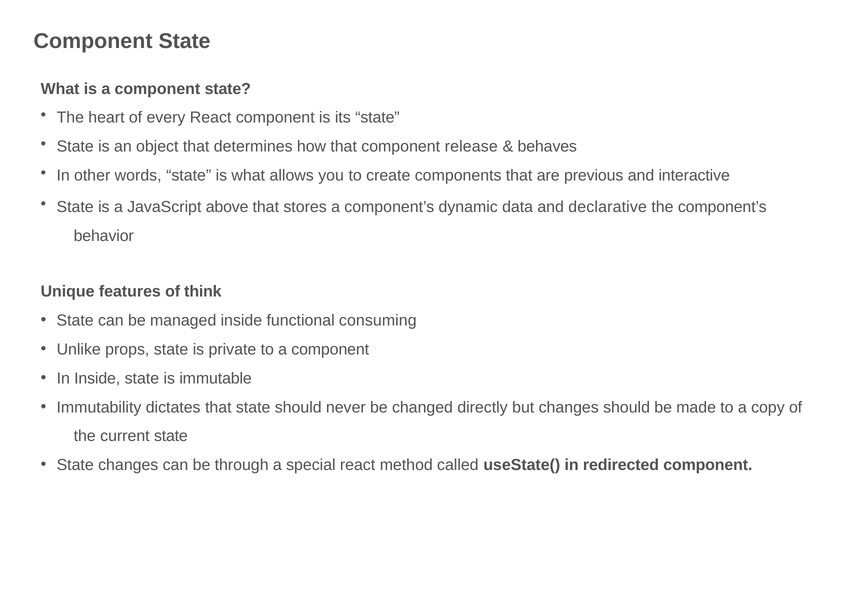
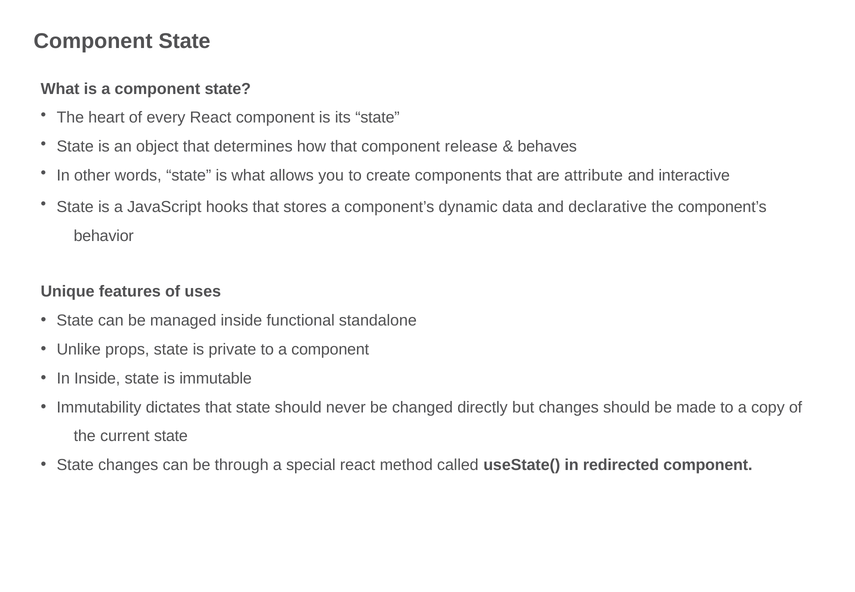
previous: previous -> attribute (594, 175)
above: above -> hooks (227, 207)
think: think -> uses (203, 292)
consuming: consuming -> standalone (378, 321)
